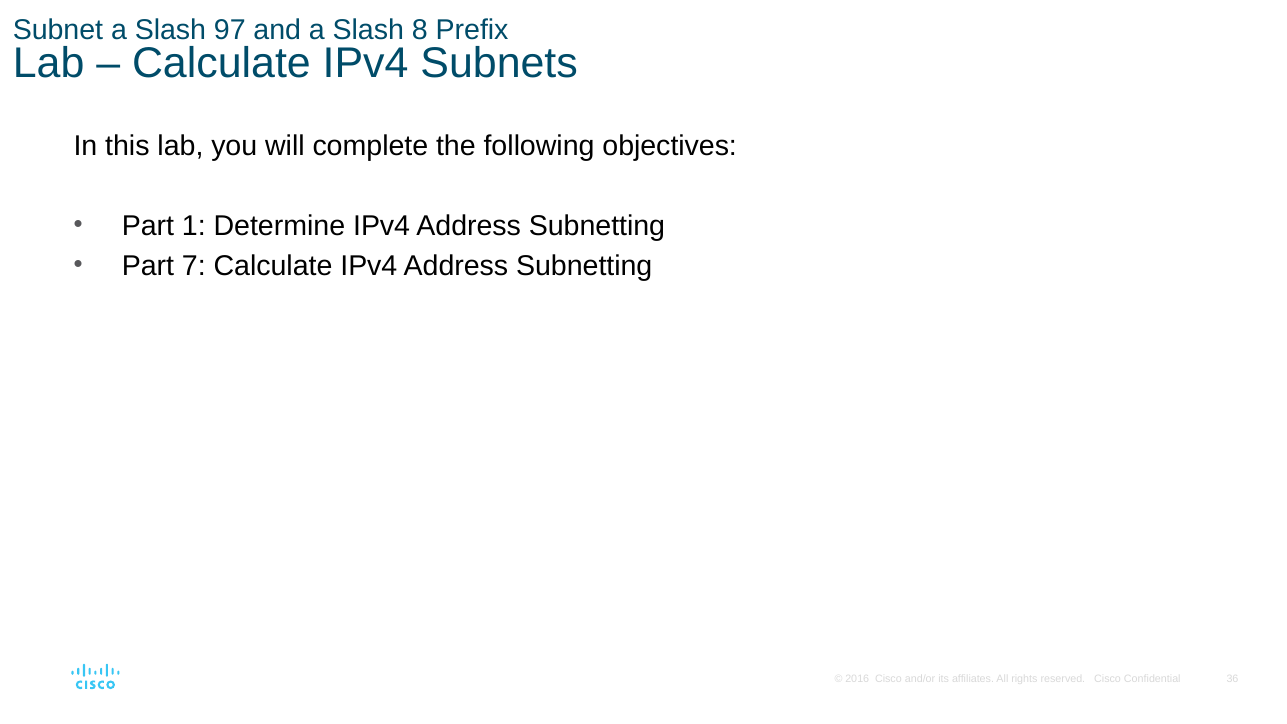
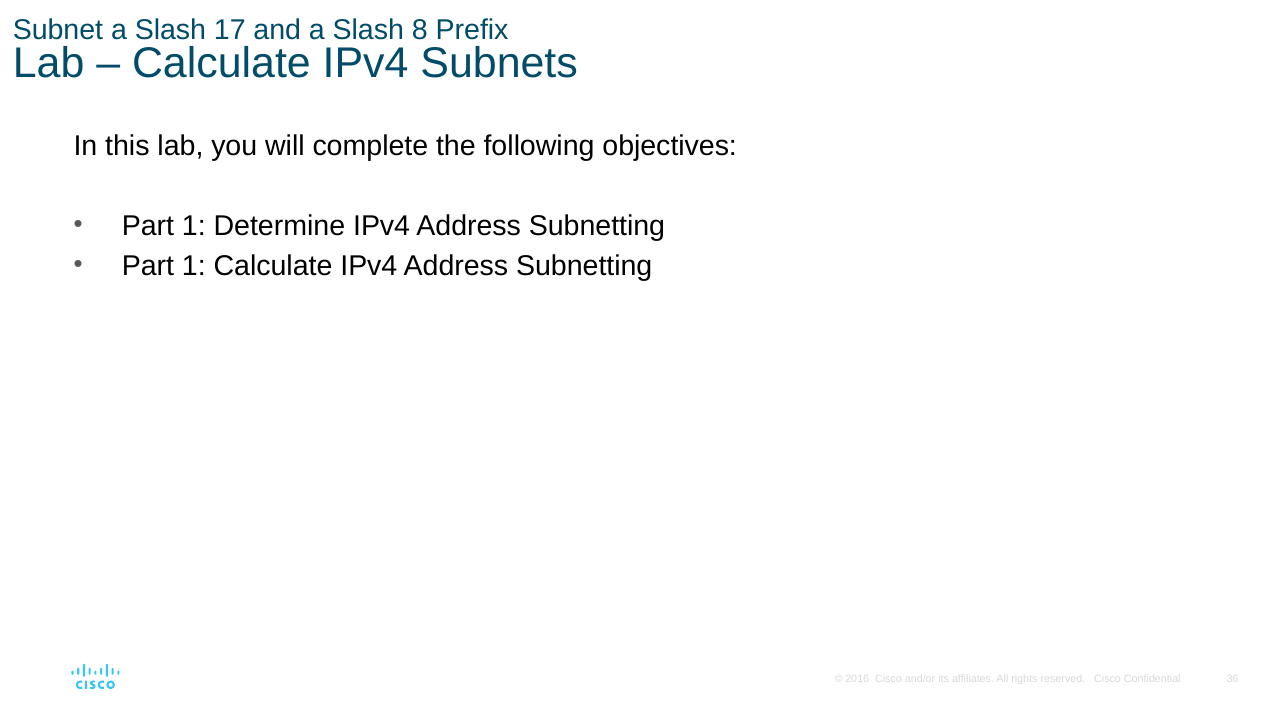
97: 97 -> 17 (230, 30)
7: 7 -> 1 (194, 266)
